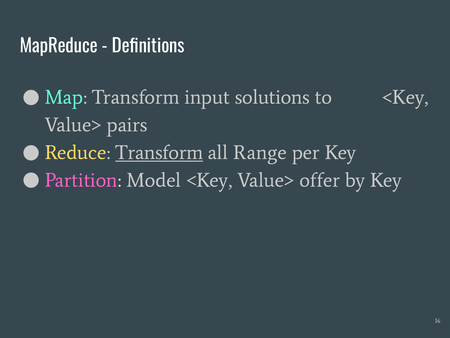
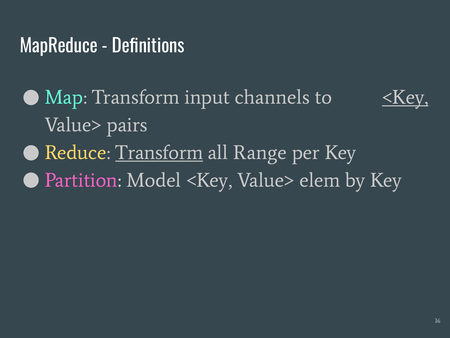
solutions: solutions -> channels (272, 97)
<Key underline: none -> present (405, 97)
offer: offer -> elem (320, 180)
